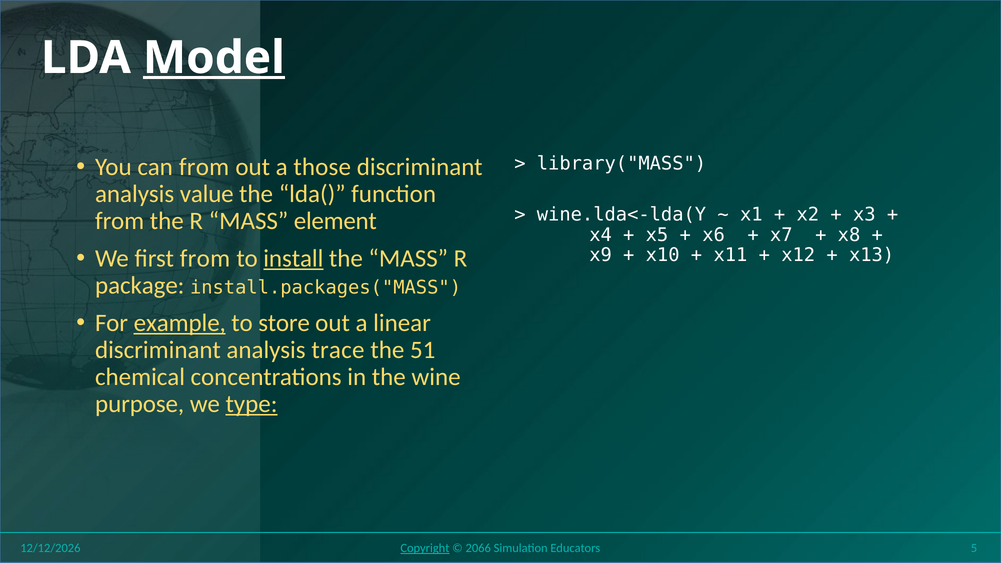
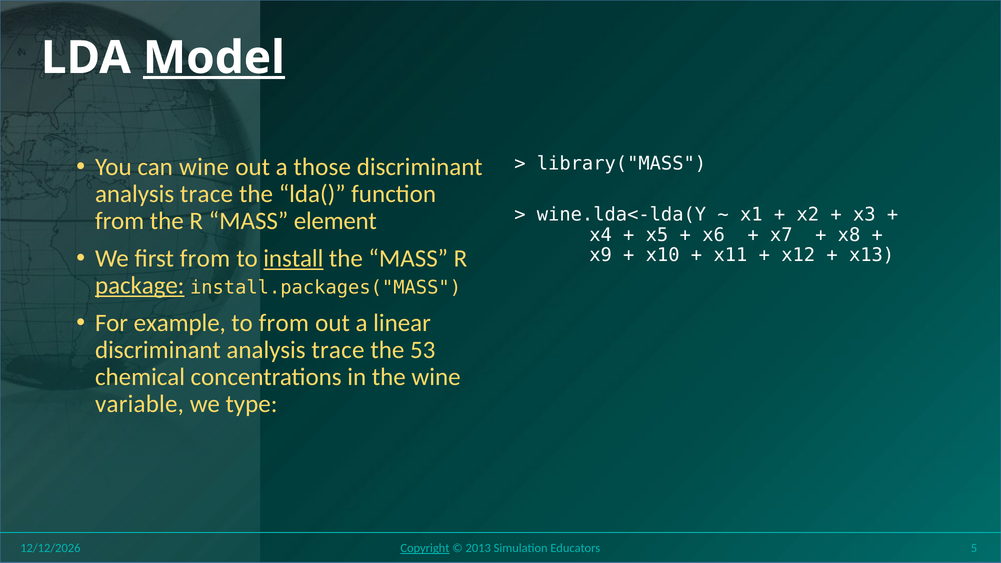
can from: from -> wine (204, 167)
value: value -> trace (207, 194)
package underline: none -> present (140, 286)
example underline: present -> none (180, 323)
to store: store -> from (284, 323)
51: 51 -> 53 (423, 350)
purpose: purpose -> variable (139, 404)
type underline: present -> none (251, 404)
2066: 2066 -> 2013 (478, 548)
